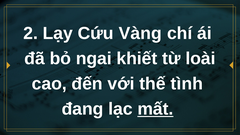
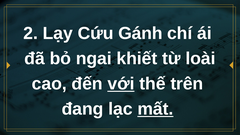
Vàng: Vàng -> Gánh (140, 33)
với underline: none -> present (121, 84)
tình: tình -> trên (187, 84)
